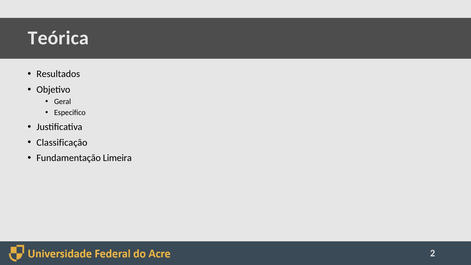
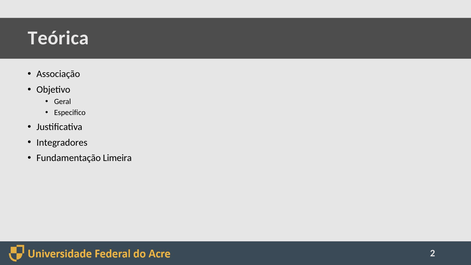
Resultados: Resultados -> Associação (58, 74)
Classificação: Classificação -> Integradores (62, 142)
